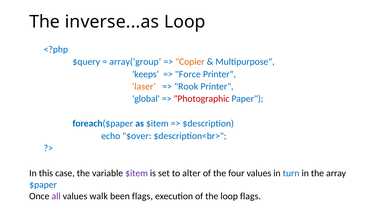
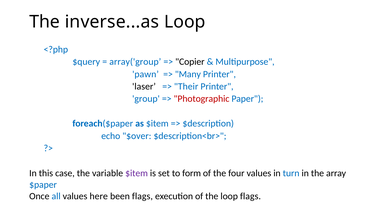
Copier colour: orange -> black (190, 62)
keeps: keeps -> pawn (146, 74)
Force: Force -> Many (188, 74)
laser colour: orange -> black (144, 86)
Rook: Rook -> Their (186, 86)
global: global -> group (146, 99)
alter: alter -> form (192, 173)
all colour: purple -> blue (56, 196)
walk: walk -> here (99, 196)
